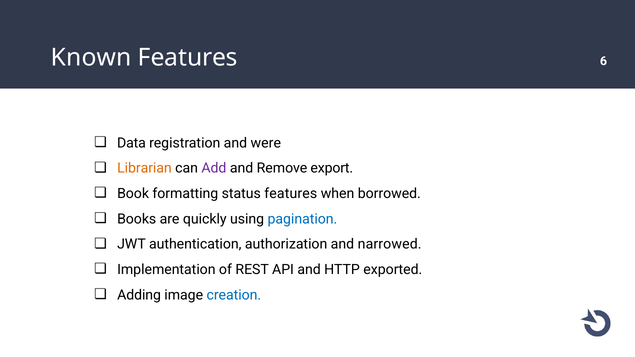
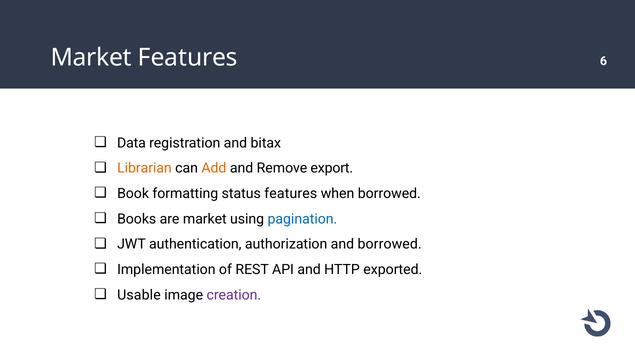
Known: Known -> Market (91, 58)
were: were -> bitax (266, 143)
Add colour: purple -> orange (214, 168)
are quickly: quickly -> market (205, 219)
and narrowed: narrowed -> borrowed (390, 244)
Adding: Adding -> Usable (139, 295)
creation colour: blue -> purple (234, 295)
